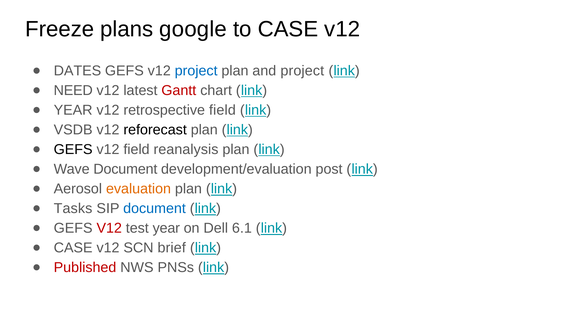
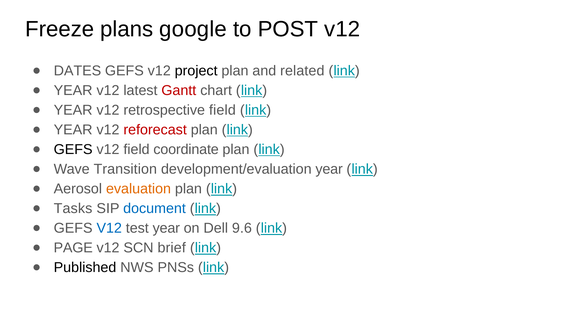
to CASE: CASE -> POST (288, 29)
project colour: blue -> black (196, 71)
and project: project -> related (302, 71)
NEED: NEED -> YEAR (73, 90)
VSDB: VSDB -> YEAR (73, 130)
reforecast colour: black -> red (155, 130)
reanalysis: reanalysis -> coordinate (186, 150)
Wave Document: Document -> Transition (125, 169)
development/evaluation post: post -> year (329, 169)
V12 colour: red -> blue (109, 228)
6.1: 6.1 -> 9.6 (242, 228)
CASE: CASE -> PAGE (73, 248)
Published colour: red -> black (85, 268)
